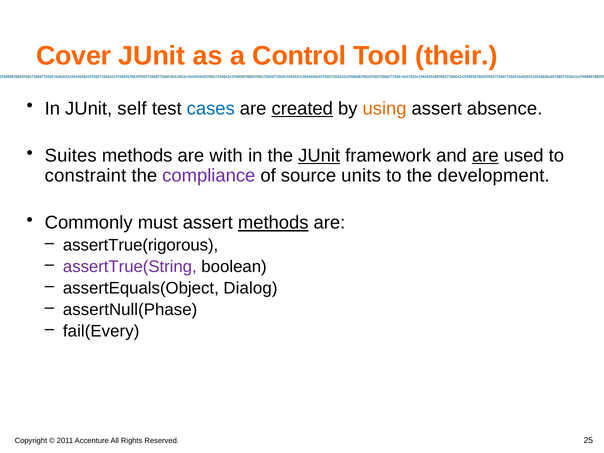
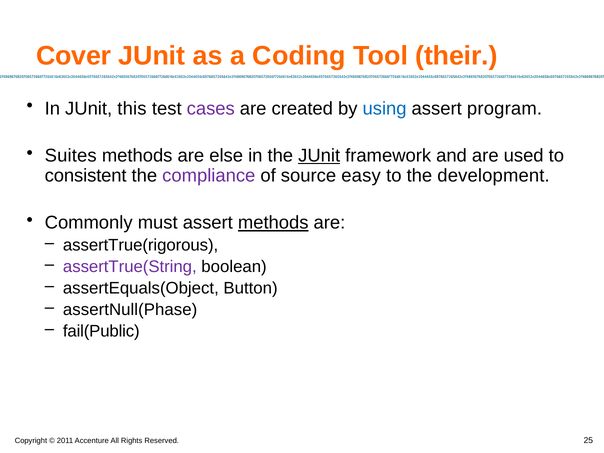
Control: Control -> Coding (299, 56)
self: self -> this (132, 109)
cases colour: blue -> purple (211, 109)
created underline: present -> none (302, 109)
using colour: orange -> blue (385, 109)
absence: absence -> program (505, 109)
with: with -> else (226, 156)
are underline: present -> none (485, 156)
constraint: constraint -> consistent (86, 176)
units: units -> easy (361, 176)
Dialog: Dialog -> Button (251, 288)
fail(Every: fail(Every -> fail(Public (101, 331)
